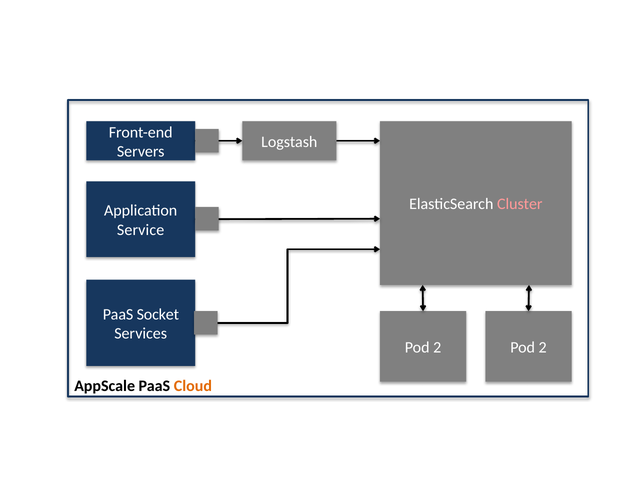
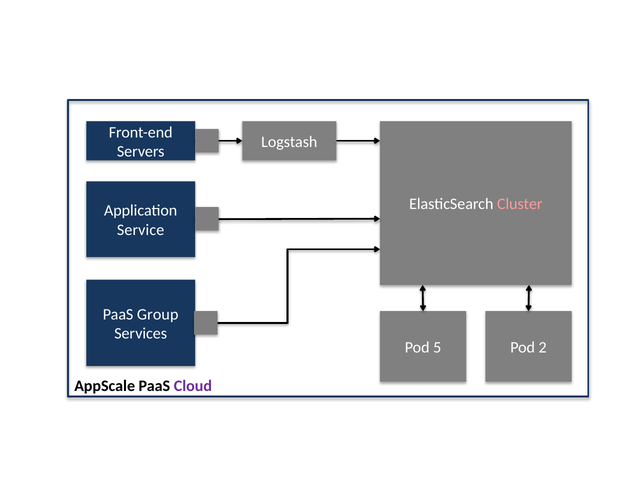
Socket: Socket -> Group (158, 314)
2: 2 -> 5 (437, 348)
Cloud colour: orange -> purple (193, 386)
